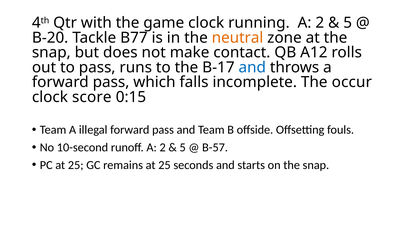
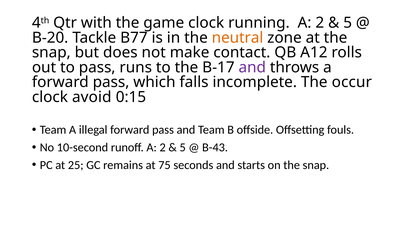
and colour: blue -> purple (252, 67)
score: score -> avoid (92, 97)
B-57: B-57 -> B-43 (215, 147)
remains at 25: 25 -> 75 (164, 165)
